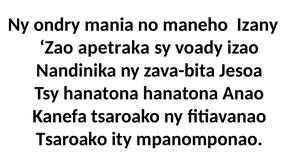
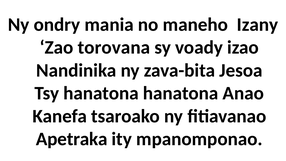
apetraka: apetraka -> torovana (114, 47)
Tsaroako: Tsaroako -> Apetraka (72, 139)
